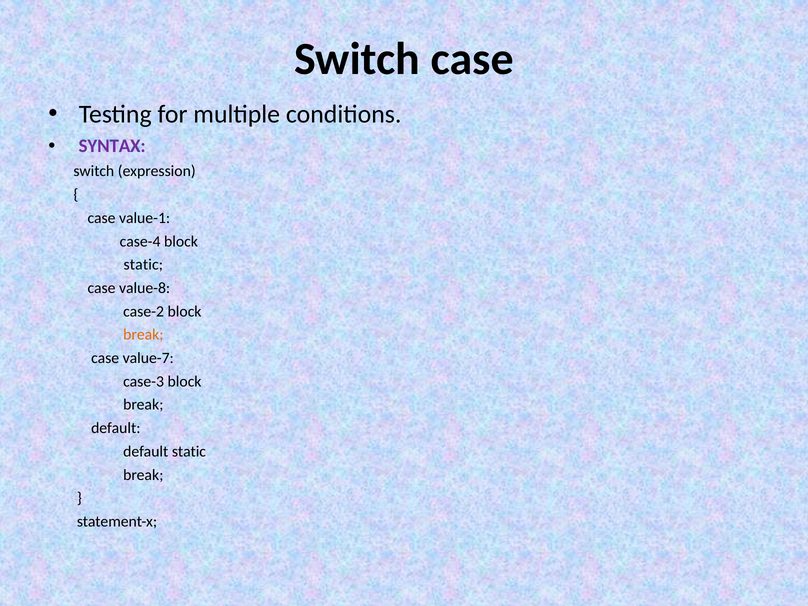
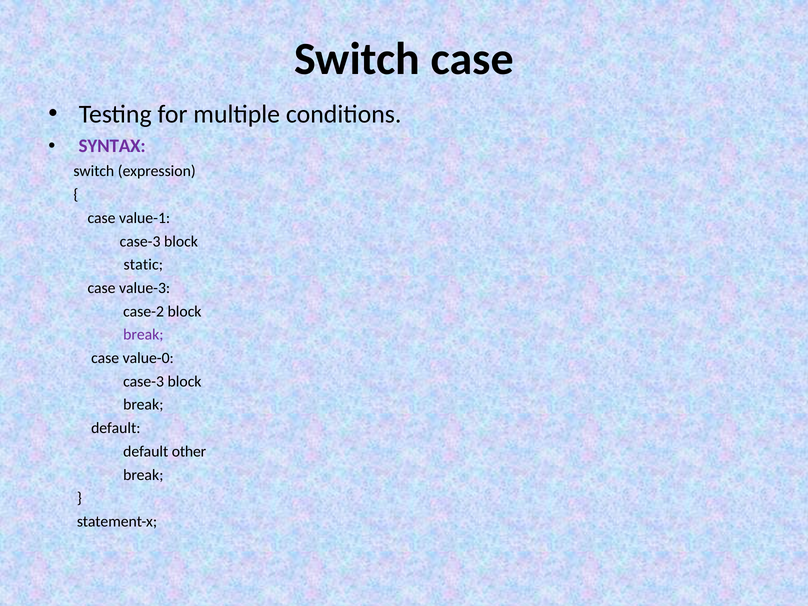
case-4: case-4 -> case-3 (140, 241)
value-8: value-8 -> value-3 (145, 288)
break colour: orange -> purple (143, 335)
value-7: value-7 -> value-0 (148, 358)
default static: static -> other (189, 451)
